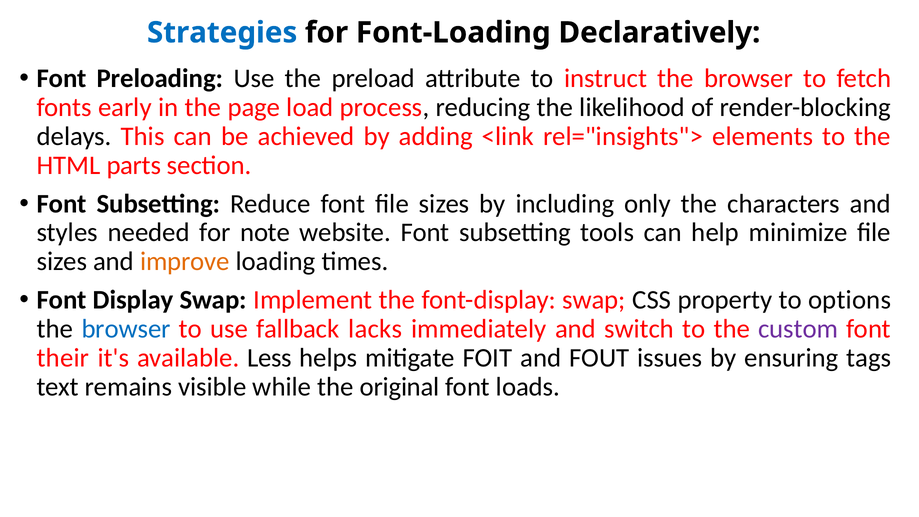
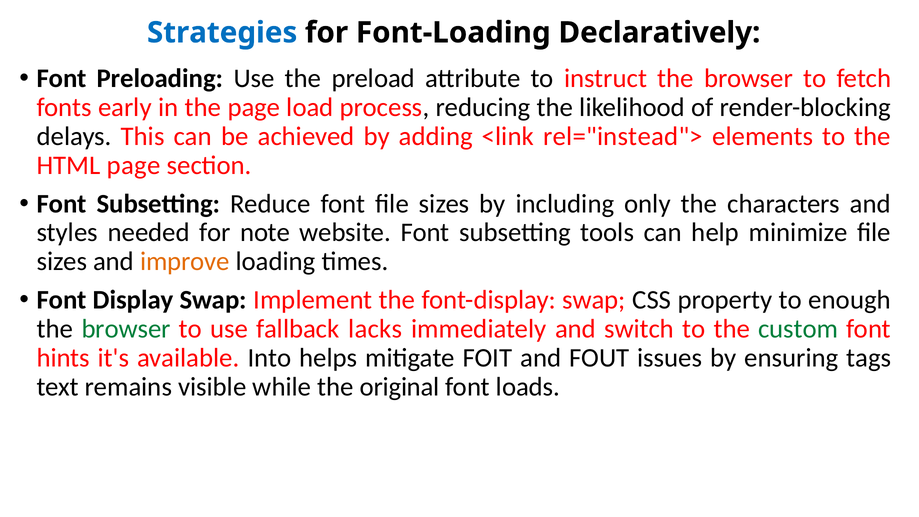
rel="insights">: rel="insights"> -> rel="instead"> (623, 136)
HTML parts: parts -> page (134, 165)
options: options -> enough (850, 300)
browser colour: blue -> green (126, 329)
custom colour: purple -> green (798, 329)
their: their -> hints (63, 358)
Less: Less -> Into (269, 358)
